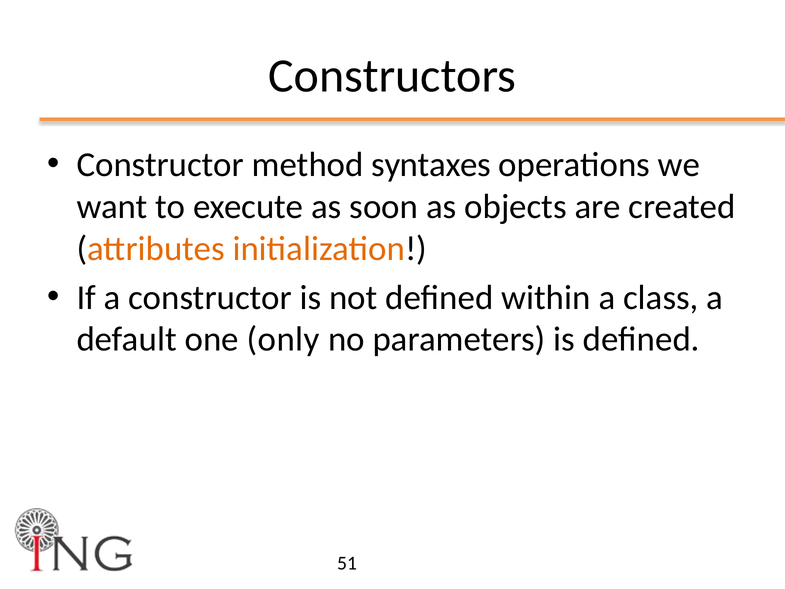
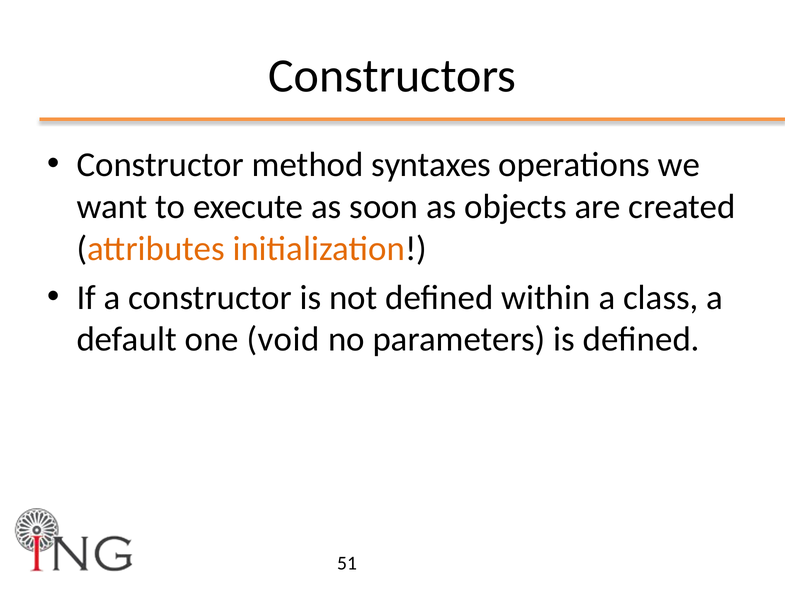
only: only -> void (283, 339)
